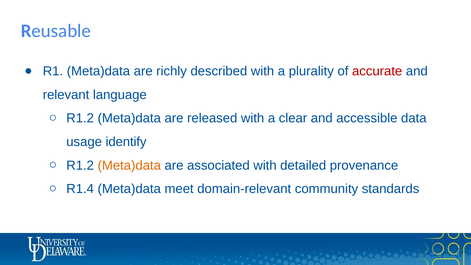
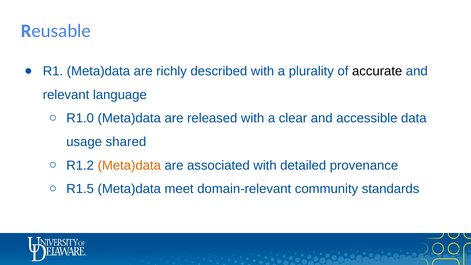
accurate colour: red -> black (377, 71)
R1.2: R1.2 -> R1.0 (80, 118)
identify: identify -> shared (126, 142)
R1.4: R1.4 -> R1.5 (80, 189)
